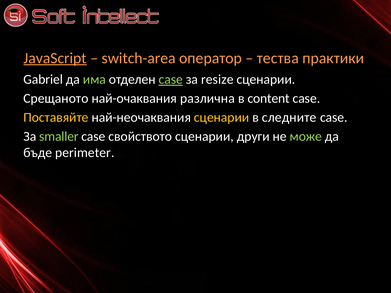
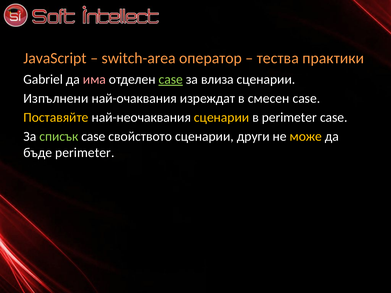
JavaScript underline: present -> none (55, 58)
има colour: light green -> pink (94, 79)
resize: resize -> влиза (217, 79)
Срещаното: Срещаното -> Изпълнени (56, 98)
различна: различна -> изреждат (208, 98)
content: content -> смесен (269, 98)
в следните: следните -> perimeter (289, 117)
smaller: smaller -> списък (59, 136)
може colour: light green -> yellow (306, 136)
